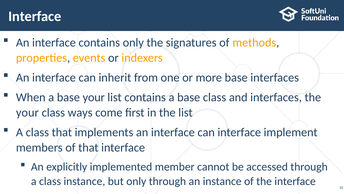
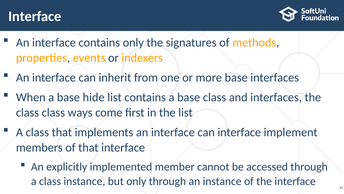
base your: your -> hide (94, 97)
your: your -> class (27, 112)
